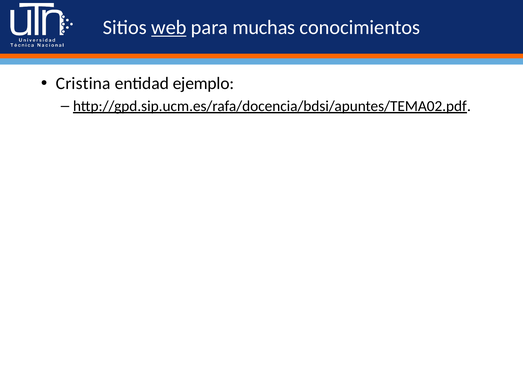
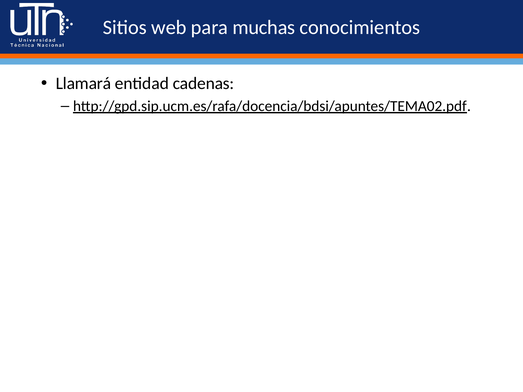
web underline: present -> none (169, 27)
Cristina: Cristina -> Llamará (83, 84)
ejemplo: ejemplo -> cadenas (204, 84)
